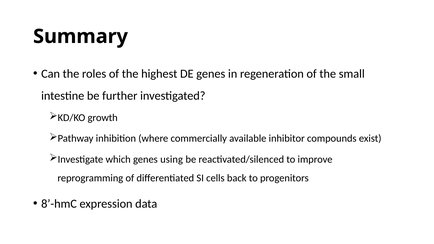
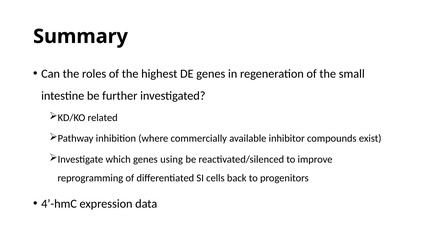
growth: growth -> related (103, 118)
8’-hmC: 8’-hmC -> 4’-hmC (59, 204)
